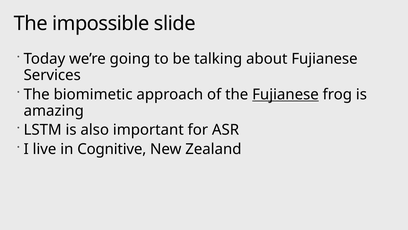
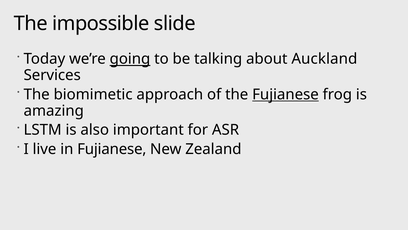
going underline: none -> present (130, 59)
about Fujianese: Fujianese -> Auckland (324, 59)
in Cognitive: Cognitive -> Fujianese (112, 149)
